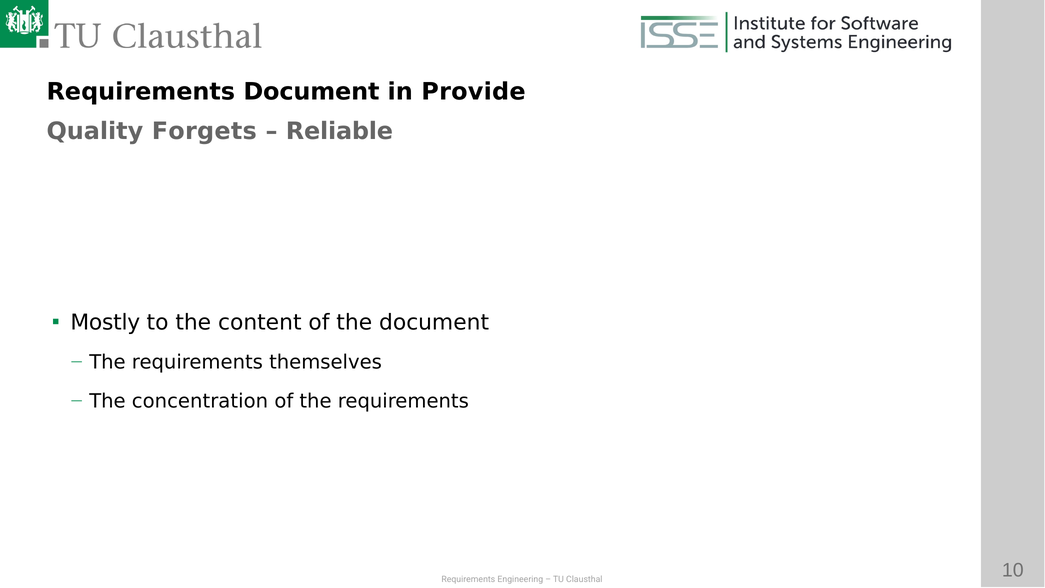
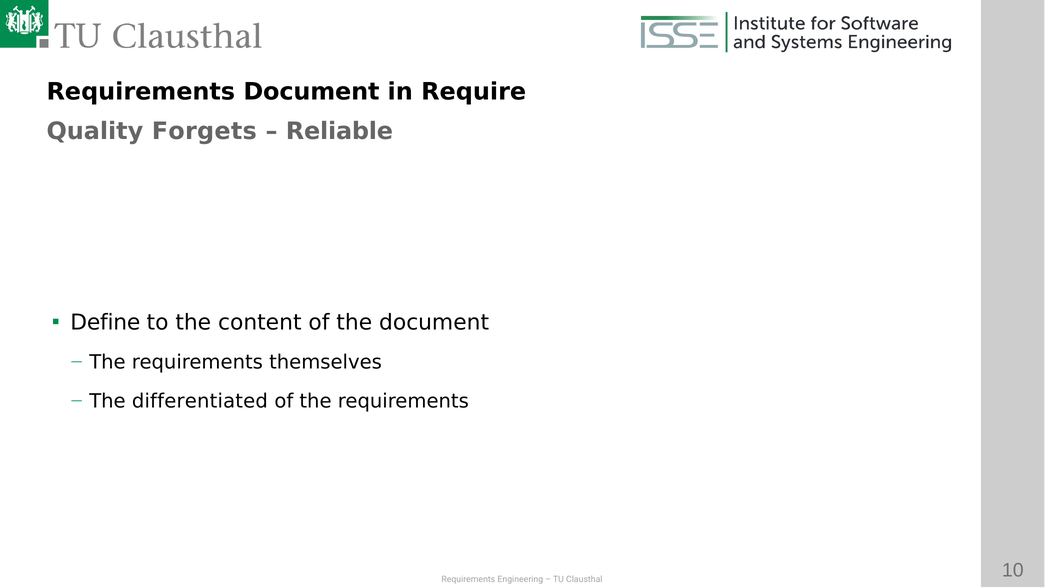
Provide: Provide -> Require (474, 92)
Mostly: Mostly -> Define (105, 322)
concentration: concentration -> differentiated (200, 401)
